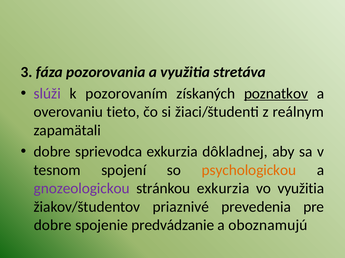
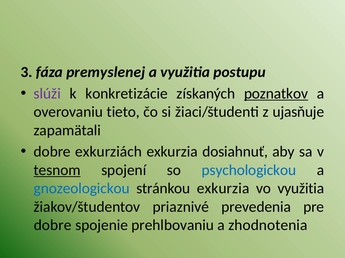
pozorovania: pozorovania -> premyslenej (106, 72)
stretáva: stretáva -> postupu (240, 72)
pozorovaním: pozorovaním -> konkretizácie (127, 94)
reálnym: reálnym -> ujasňuje (298, 112)
sprievodca: sprievodca -> exkurziách (109, 152)
dôkladnej: dôkladnej -> dosiahnuť (235, 152)
tesnom underline: none -> present (57, 171)
psychologickou colour: orange -> blue (249, 171)
gnozeologickou colour: purple -> blue (82, 189)
predvádzanie: predvádzanie -> prehlbovaniu (173, 226)
oboznamujú: oboznamujú -> zhodnotenia (268, 226)
